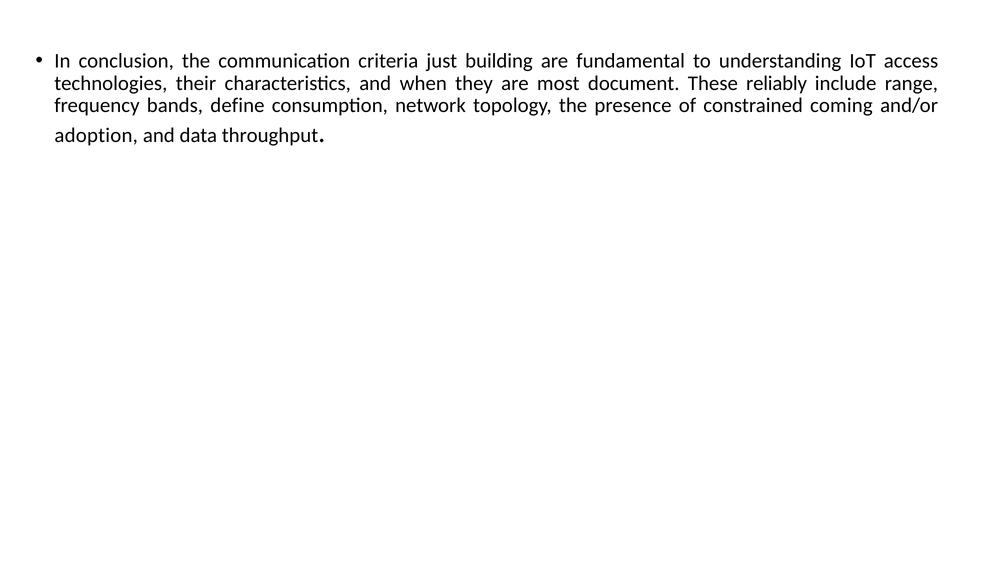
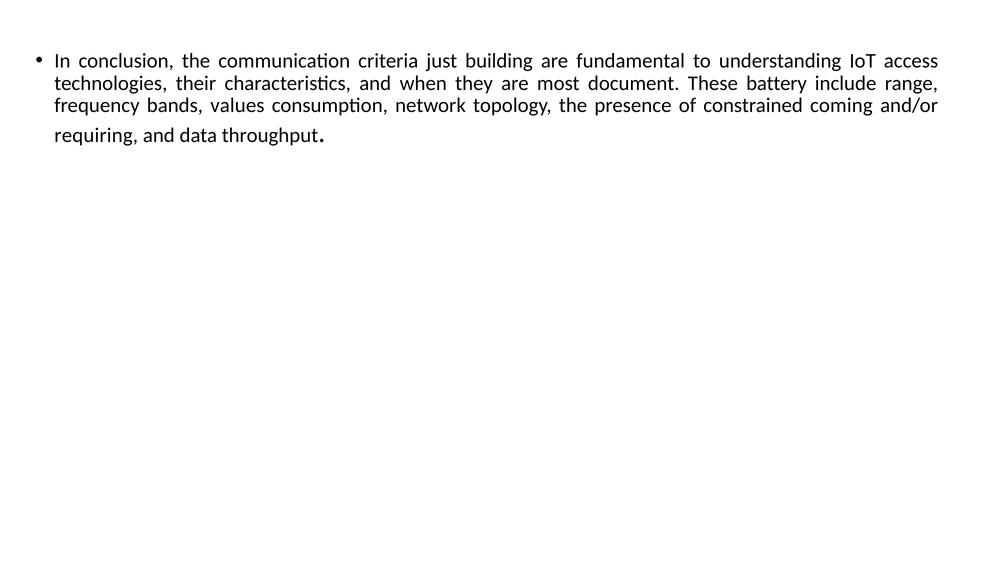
reliably: reliably -> battery (777, 83)
define: define -> values (237, 106)
adoption: adoption -> requiring (96, 135)
